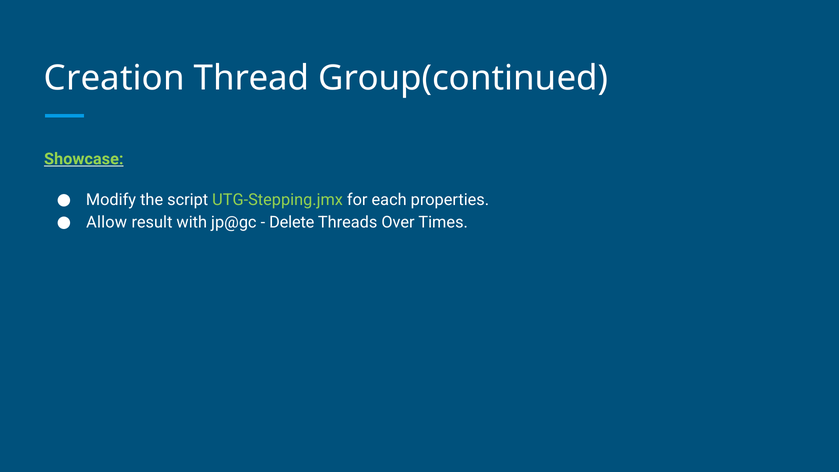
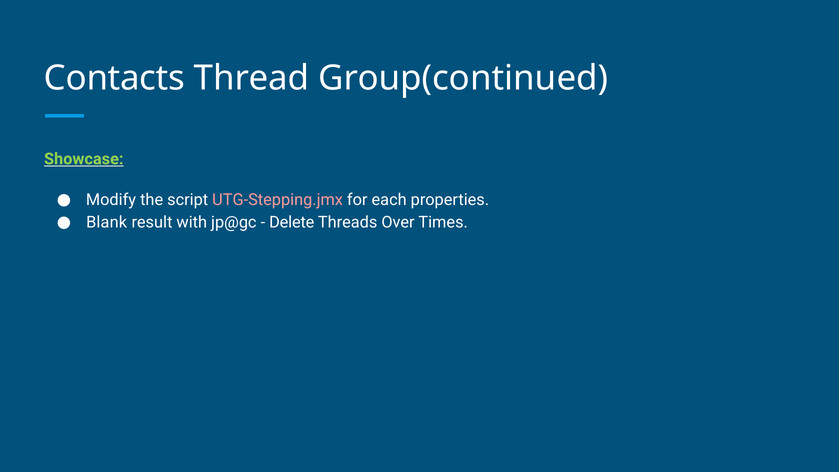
Creation: Creation -> Contacts (115, 78)
UTG-Stepping.jmx colour: light green -> pink (278, 200)
Allow: Allow -> Blank (107, 223)
